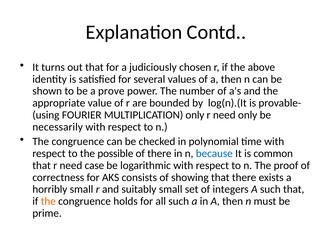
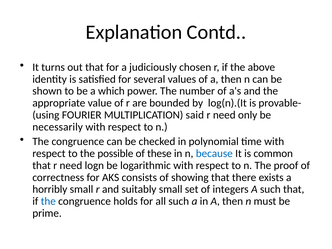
prove: prove -> which (111, 91)
MULTIPLICATION only: only -> said (195, 115)
of there: there -> these (159, 153)
case: case -> logn (94, 165)
the colour: orange -> blue (48, 201)
